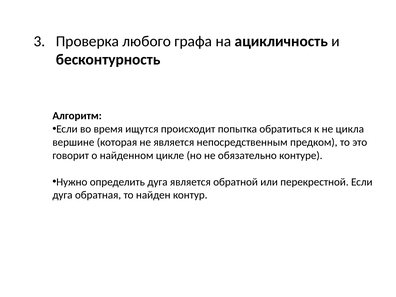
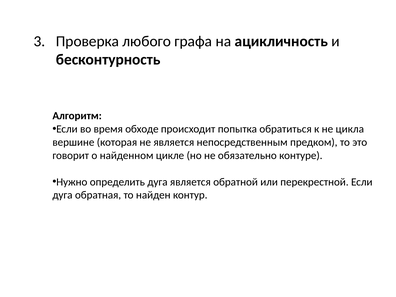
ищутся: ищутся -> обходе (142, 129)
